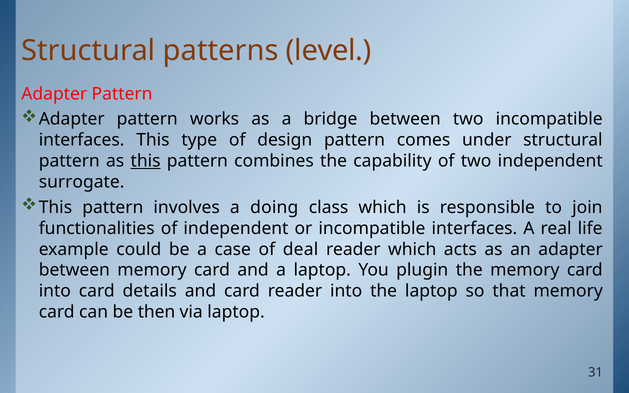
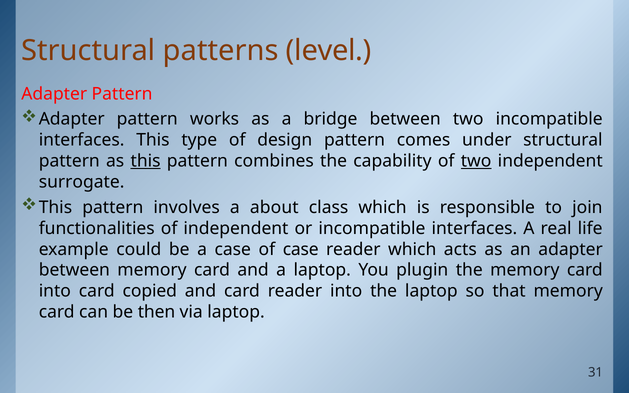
two underline: none -> present (476, 161)
doing: doing -> about (274, 207)
of deal: deal -> case (301, 249)
details: details -> copied (150, 291)
